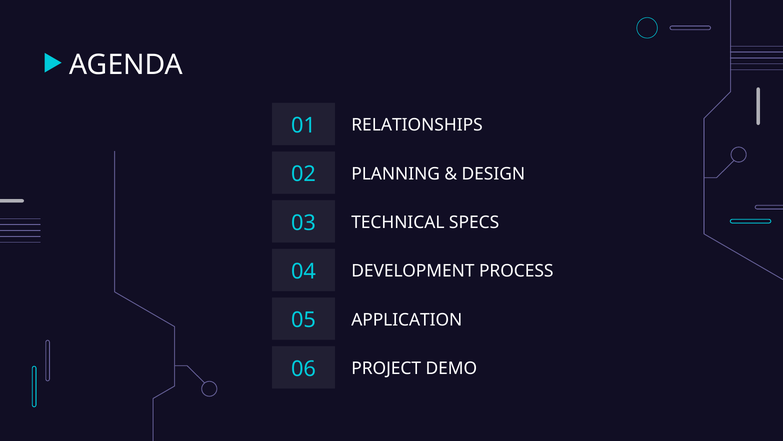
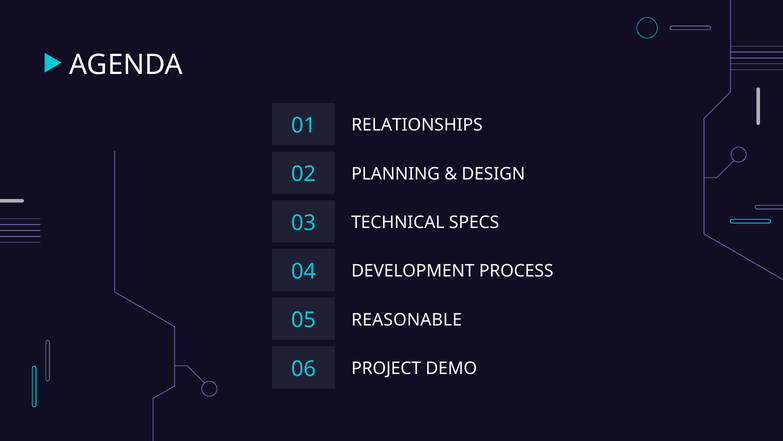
APPLICATION: APPLICATION -> REASONABLE (407, 320)
